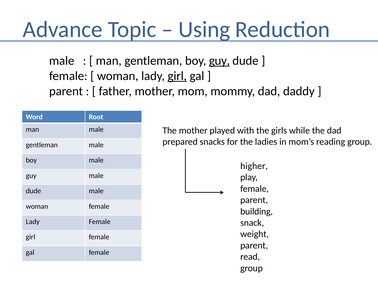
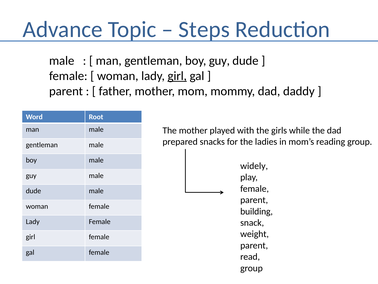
Using: Using -> Steps (204, 29)
guy underline: present -> none (219, 61)
higher: higher -> widely (254, 166)
